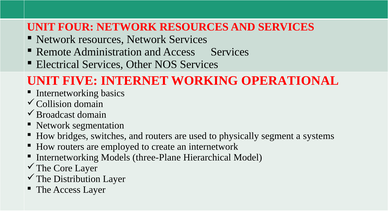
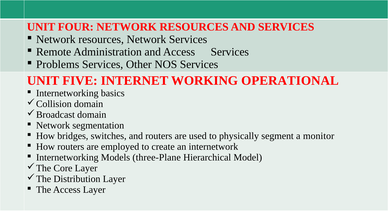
Electrical: Electrical -> Problems (58, 64)
systems: systems -> monitor (319, 136)
